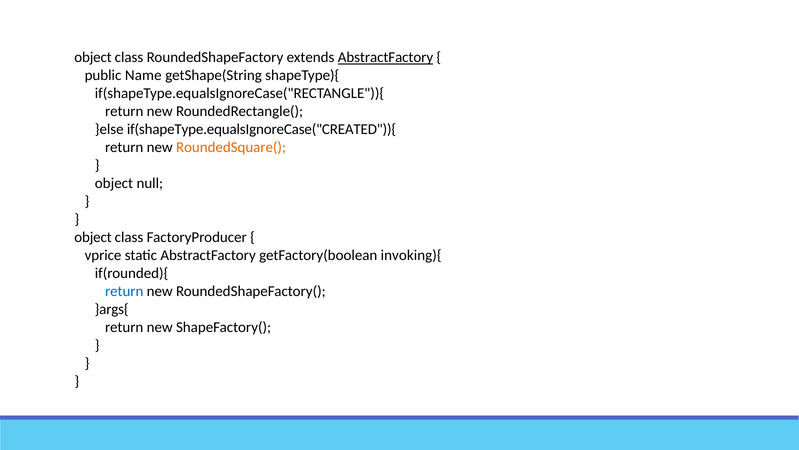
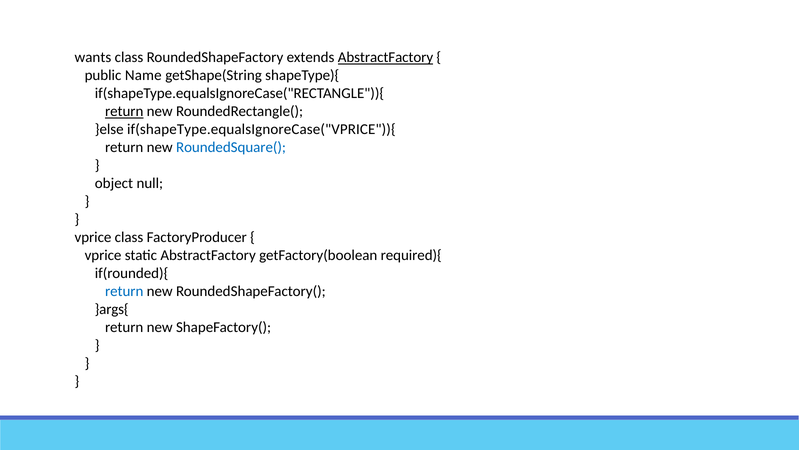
object: object -> wants (93, 57)
return underline: none -> present (124, 111)
if(shapeType.equalsIgnoreCase("CREATED")){: if(shapeType.equalsIgnoreCase("CREATED")){ -> if(shapeType.equalsIgnoreCase("VPRICE")){ (261, 129)
RoundedSquare( colour: orange -> blue (231, 147)
object: object -> vprice (93, 237)
invoking){: invoking){ -> required){ (411, 255)
